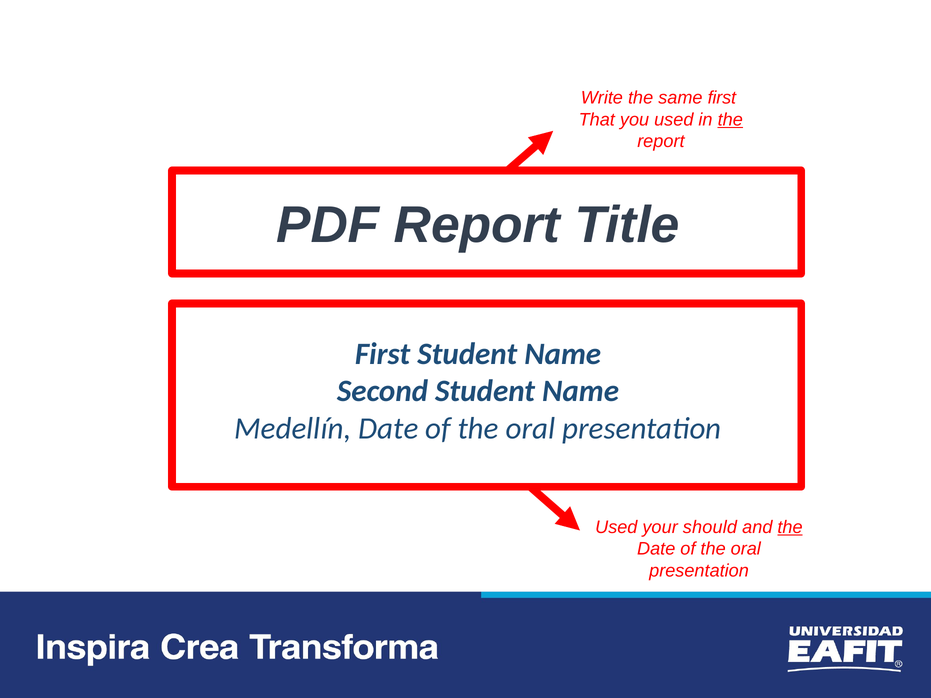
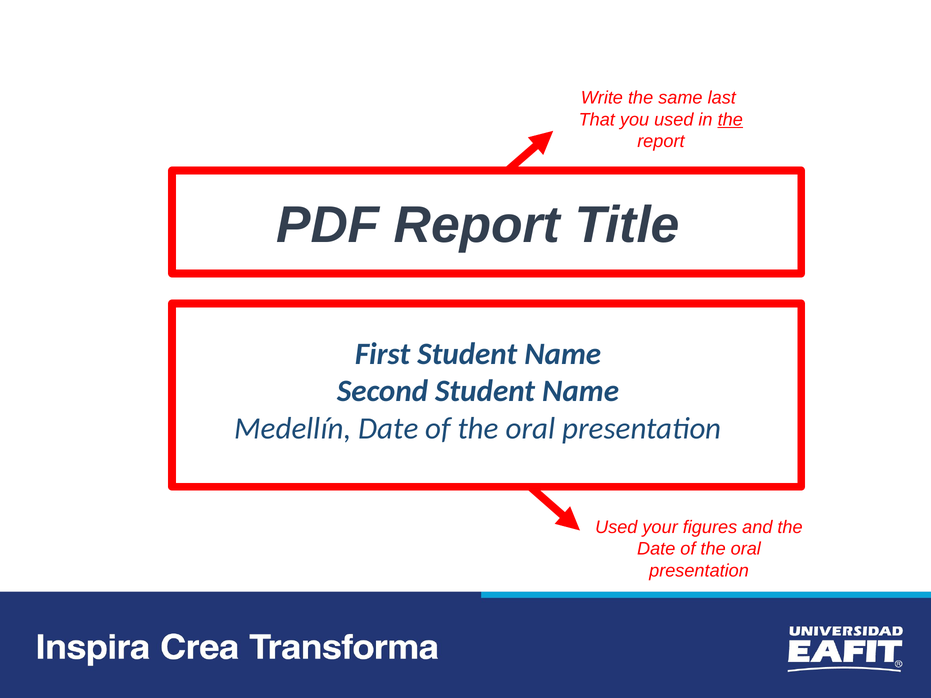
same first: first -> last (722, 98)
should: should -> figures (710, 527)
the underline: present -> none (790, 527)
